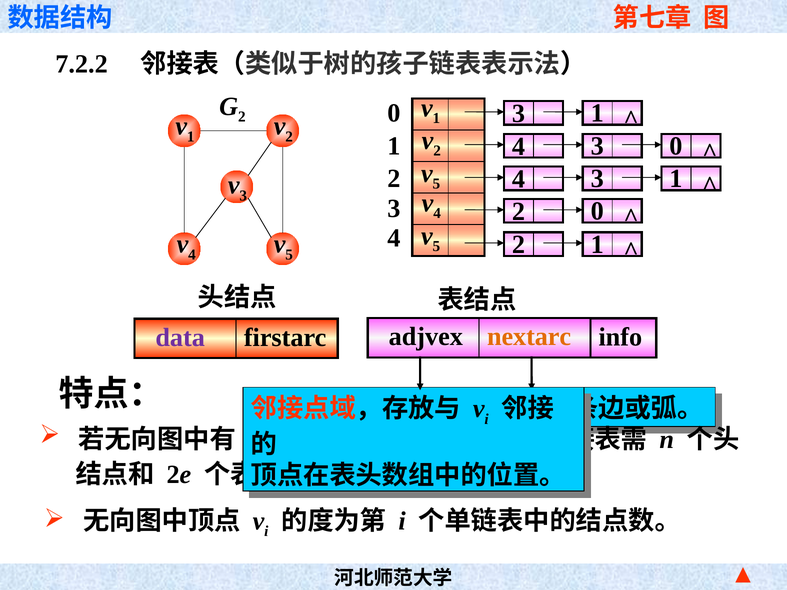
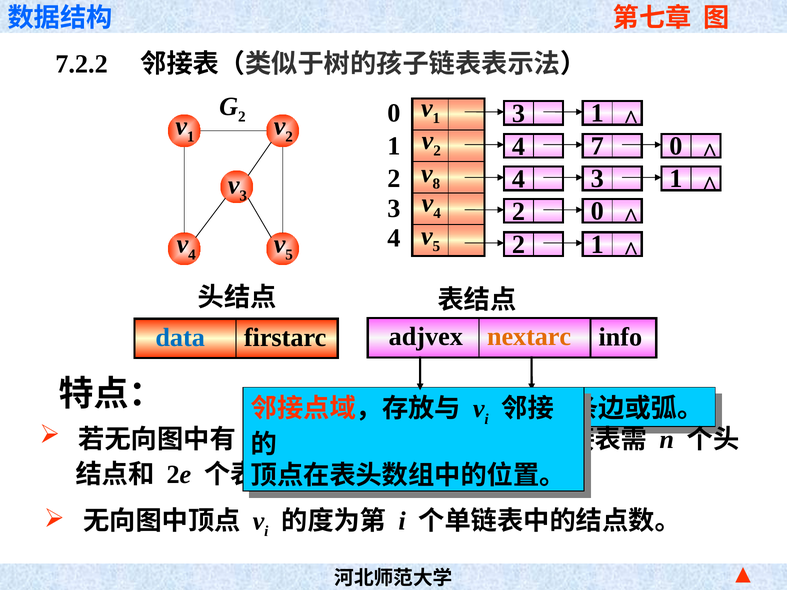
3: 3 -> 7 (597, 146)
5: 5 -> 8 (436, 184)
data colour: purple -> blue (180, 338)
